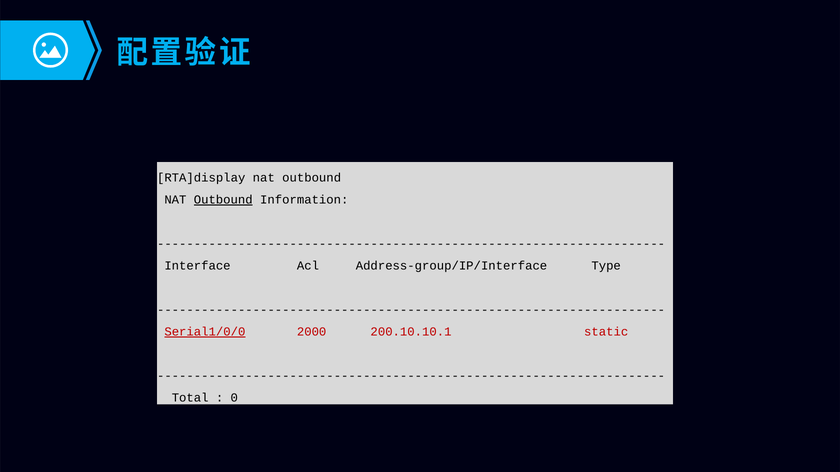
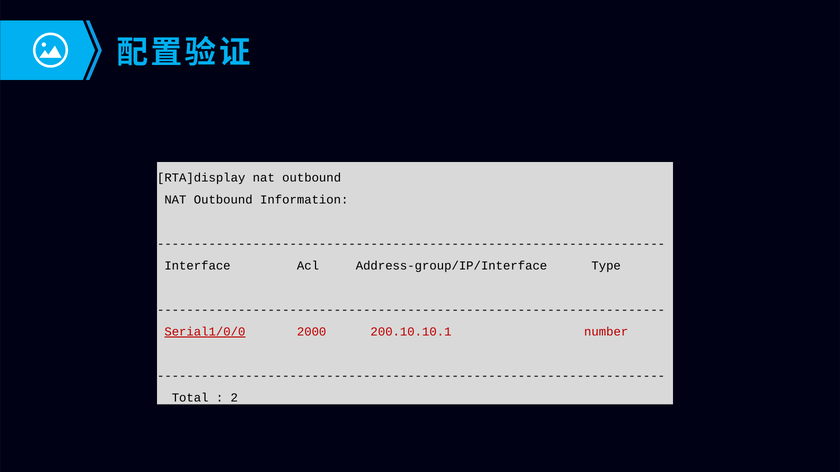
Outbound underline: present -> none (223, 200)
static: static -> number (606, 332)
0: 0 -> 2 (234, 398)
